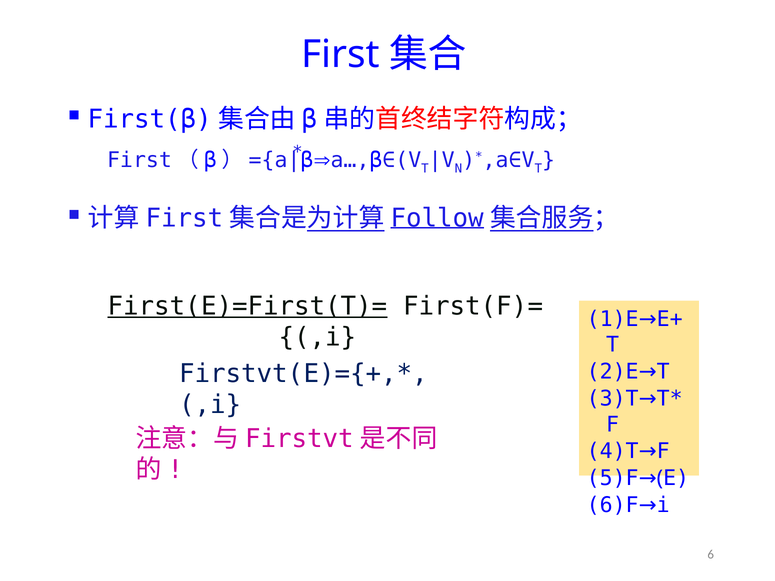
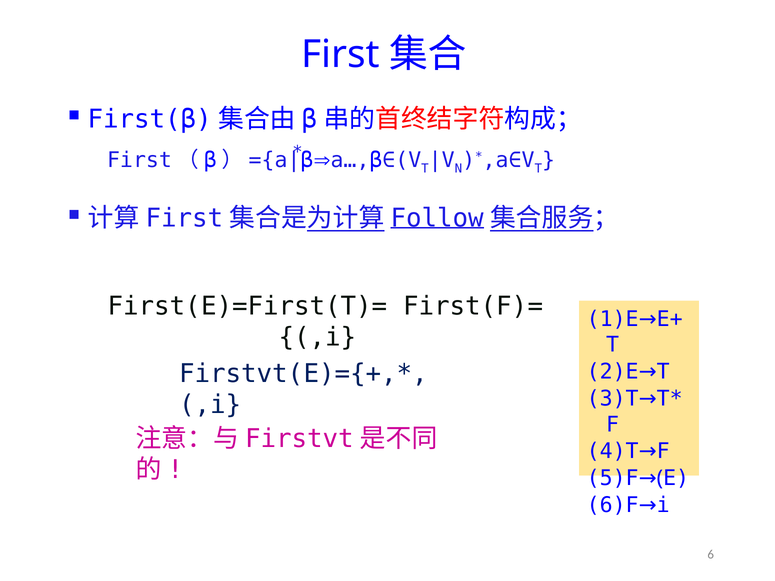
First(E)=First(T)= underline: present -> none (248, 306)
